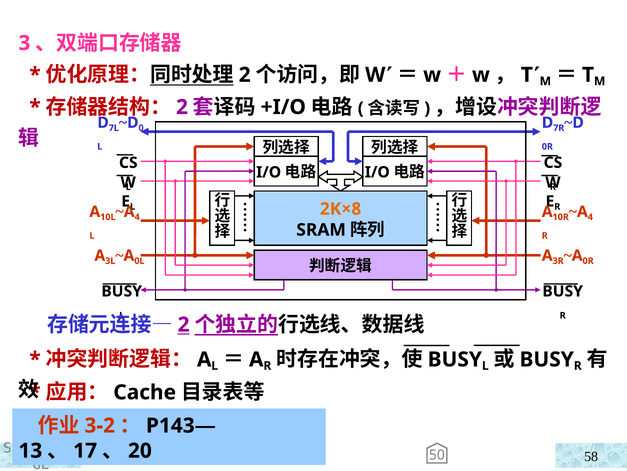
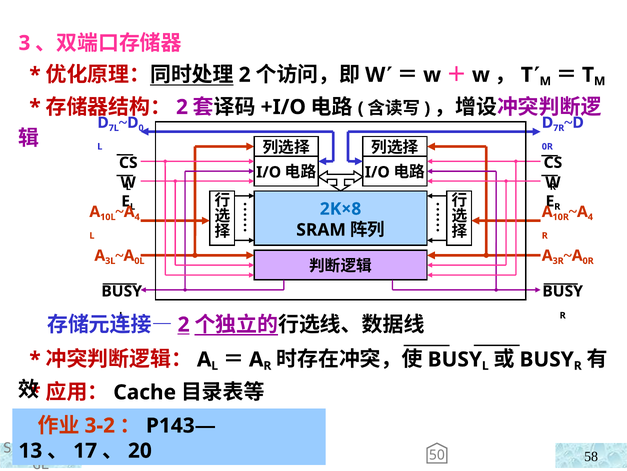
2K×8 colour: orange -> blue (341, 209)
